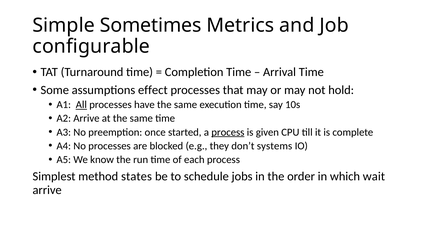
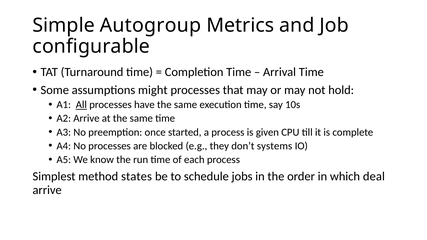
Sometimes: Sometimes -> Autogroup (151, 25)
effect: effect -> might (153, 90)
process underline: present -> none (228, 132)
wait: wait -> deal (374, 177)
